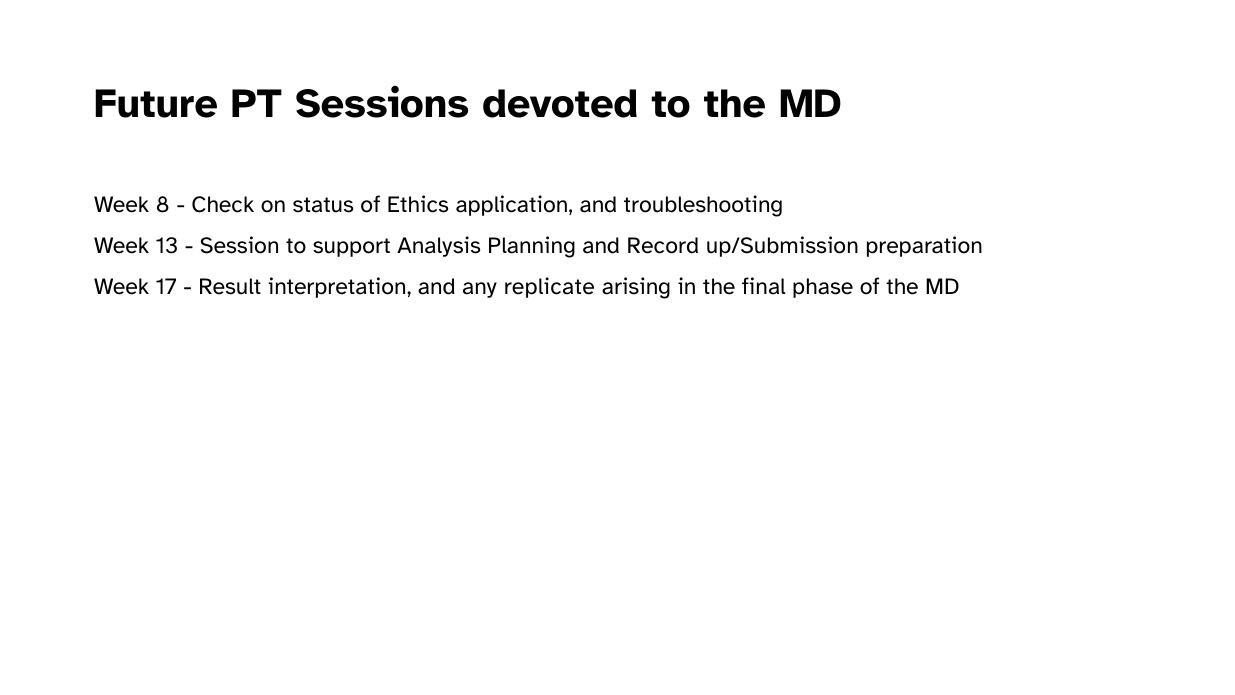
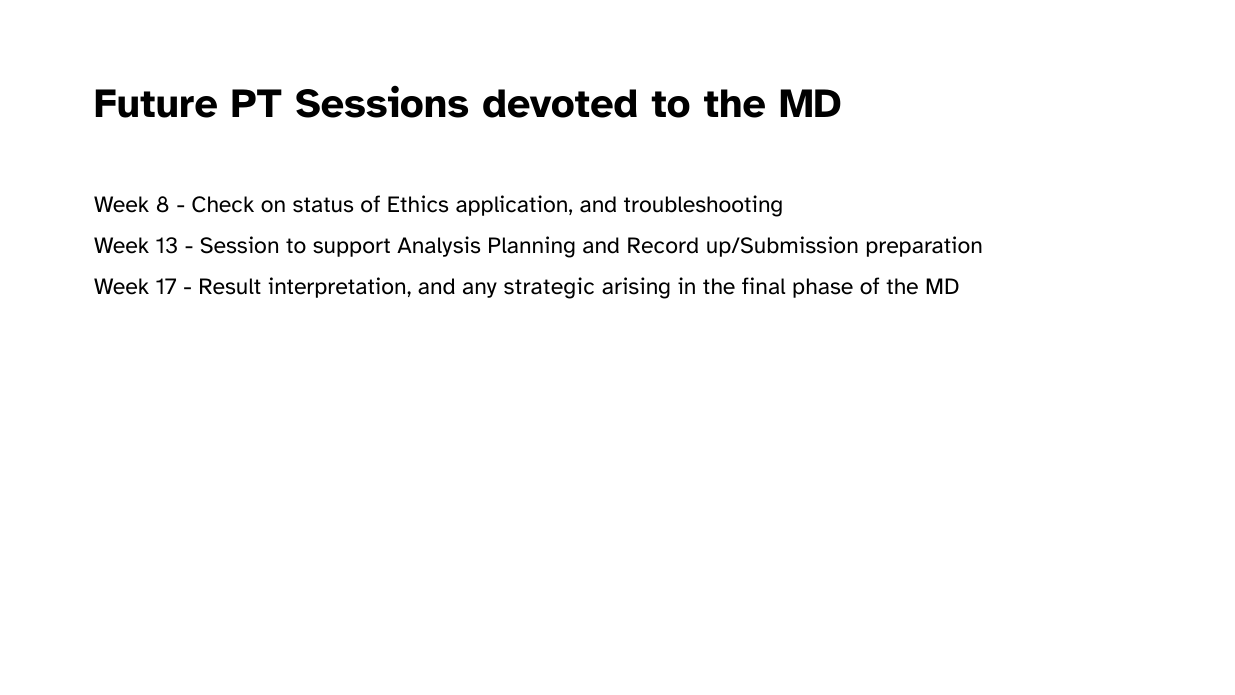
replicate: replicate -> strategic (549, 286)
